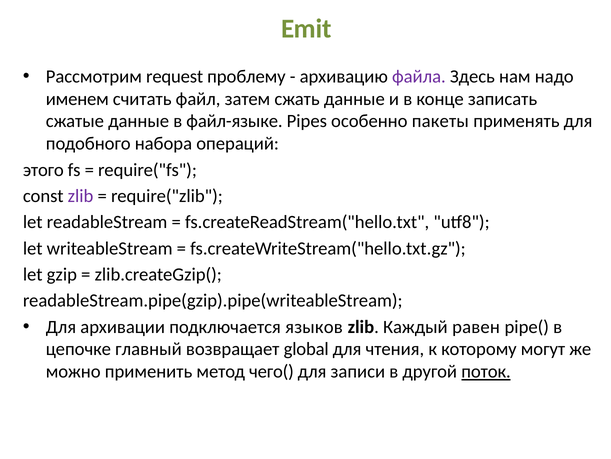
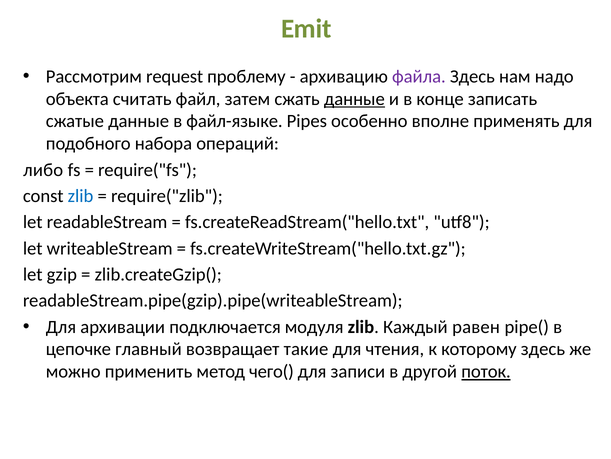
именем: именем -> объекта (77, 99)
данные underline: none -> present (354, 99)
пакеты: пакеты -> вполне (440, 121)
этого: этого -> либо (43, 170)
zlib colour: purple -> blue (81, 196)
языков: языков -> модуля (314, 326)
global: global -> такие (306, 349)
которому могут: могут -> здесь (543, 349)
